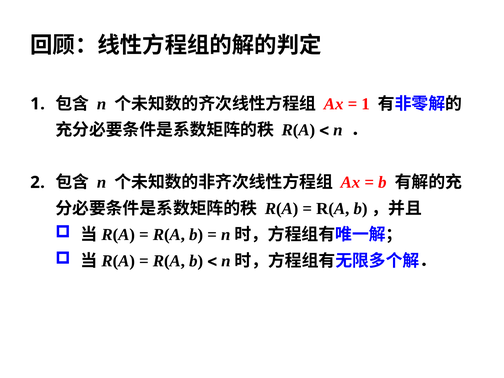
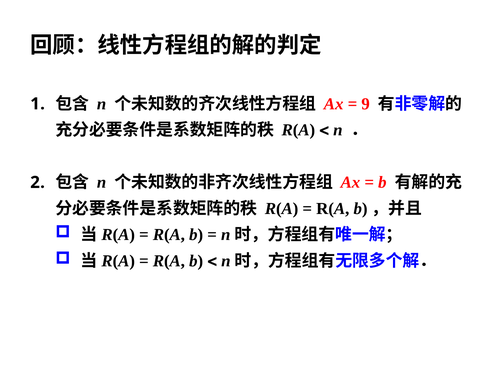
1: 1 -> 9 (366, 104)
